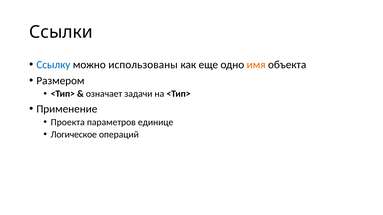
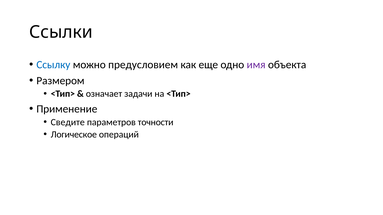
использованы: использованы -> предусловием (143, 65)
имя colour: orange -> purple (256, 65)
Проекта: Проекта -> Сведите (68, 122)
единице: единице -> точности (156, 122)
